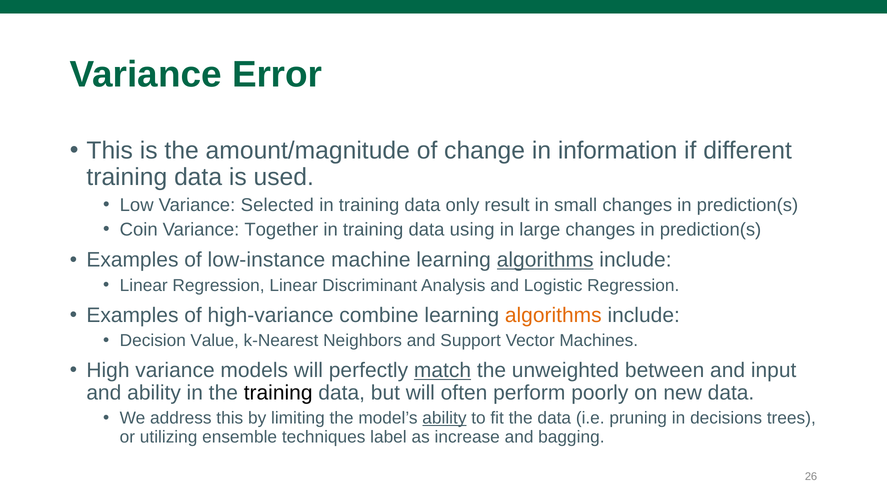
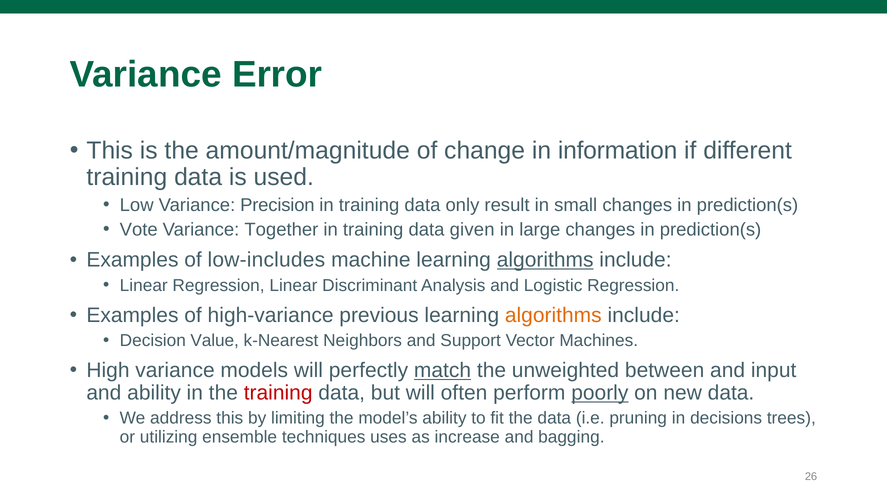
Selected: Selected -> Precision (277, 205)
Coin: Coin -> Vote (139, 230)
using: using -> given (472, 230)
low-instance: low-instance -> low-includes (266, 260)
combine: combine -> previous (379, 315)
training colour: black -> red (278, 393)
poorly underline: none -> present (600, 393)
ability underline: present -> none (444, 418)
label: label -> uses (388, 437)
